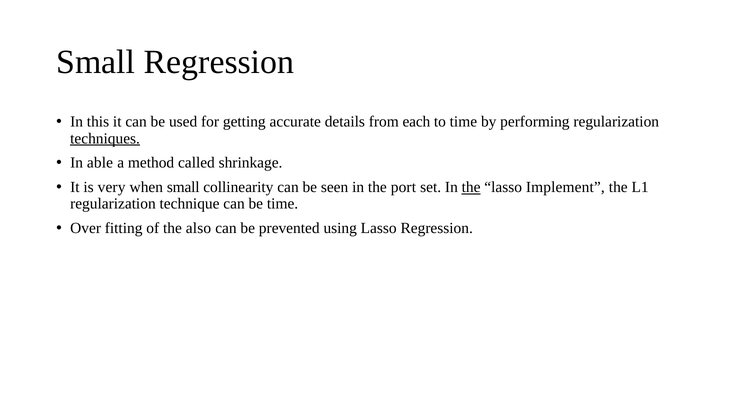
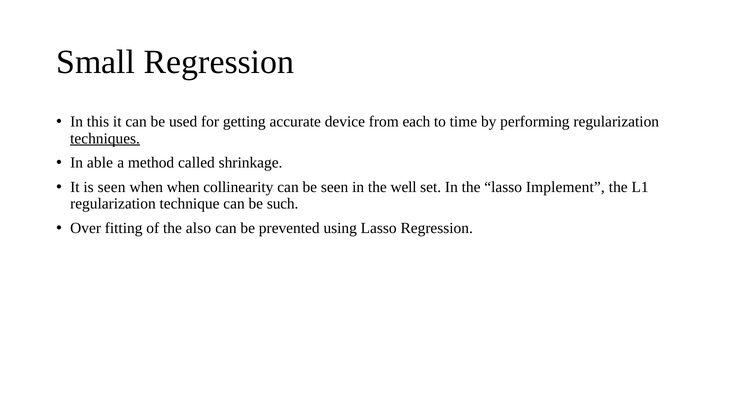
details: details -> device (345, 122)
is very: very -> seen (112, 187)
when small: small -> when (183, 187)
port: port -> well (404, 187)
the underline: present -> none (471, 187)
be time: time -> such (283, 204)
